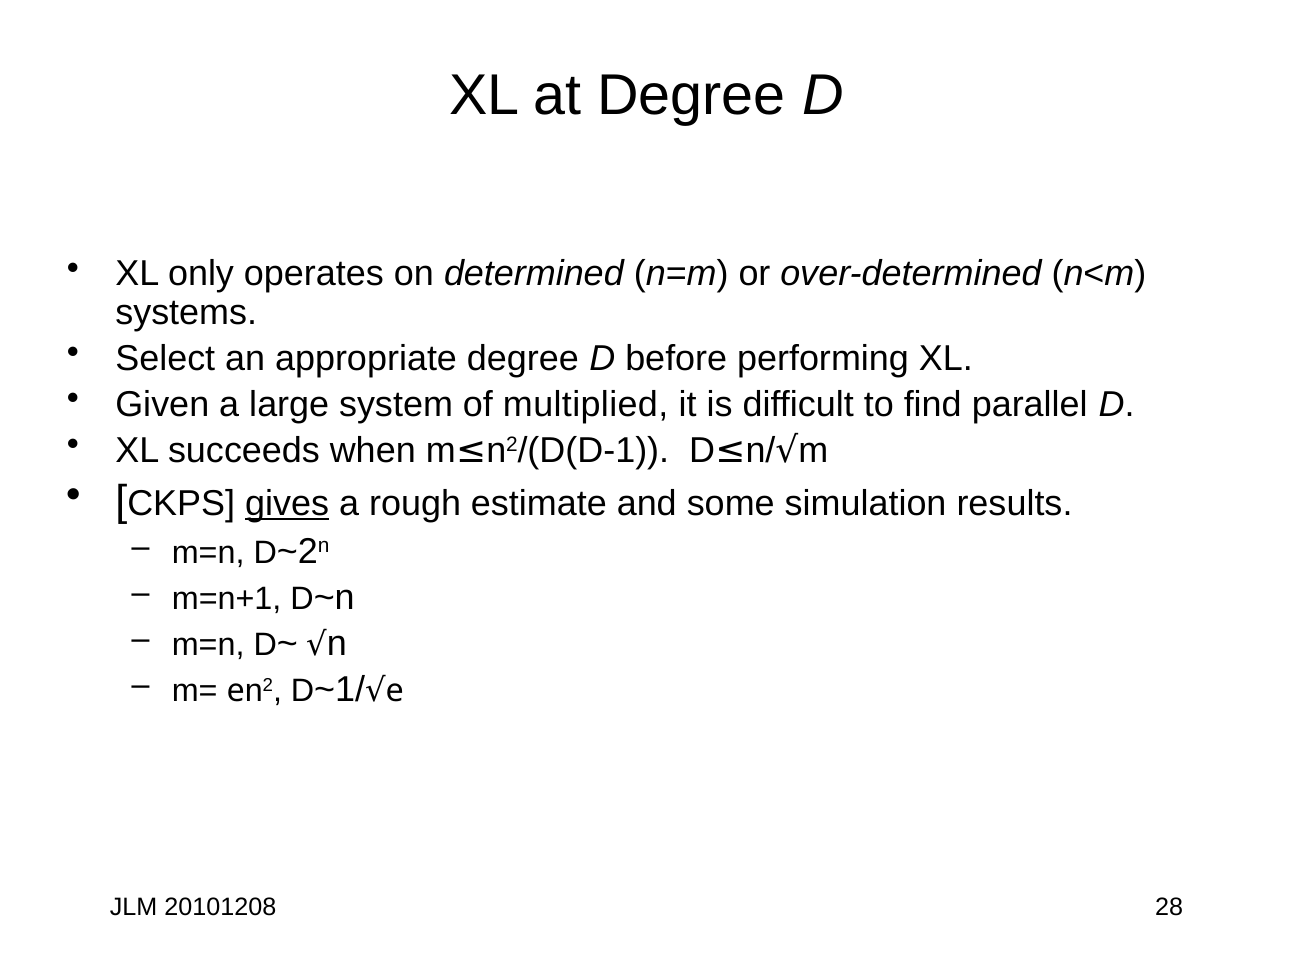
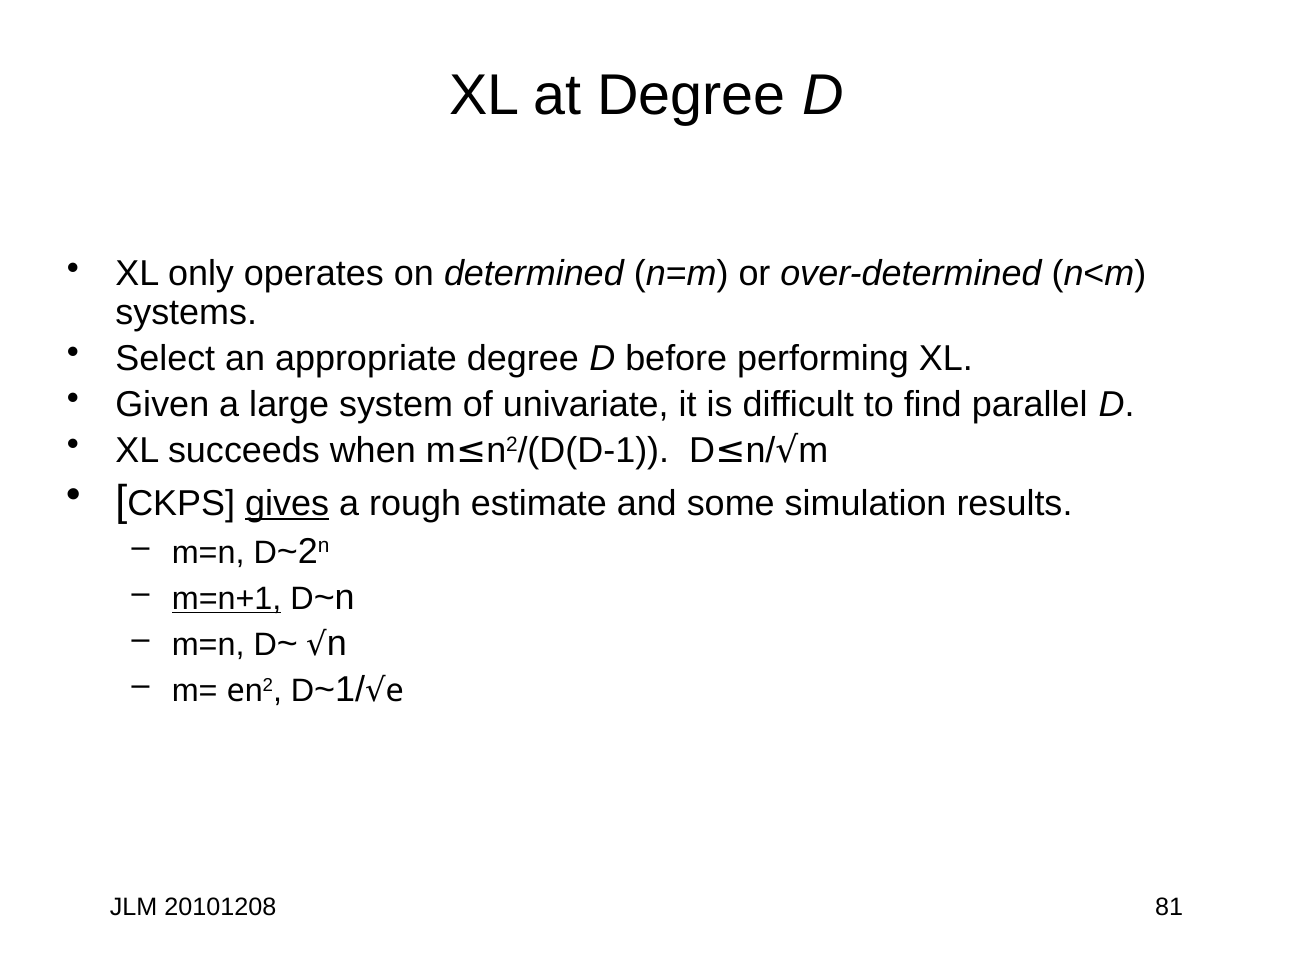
multiplied: multiplied -> univariate (586, 404)
m=n+1 underline: none -> present (227, 598)
28: 28 -> 81 (1169, 907)
